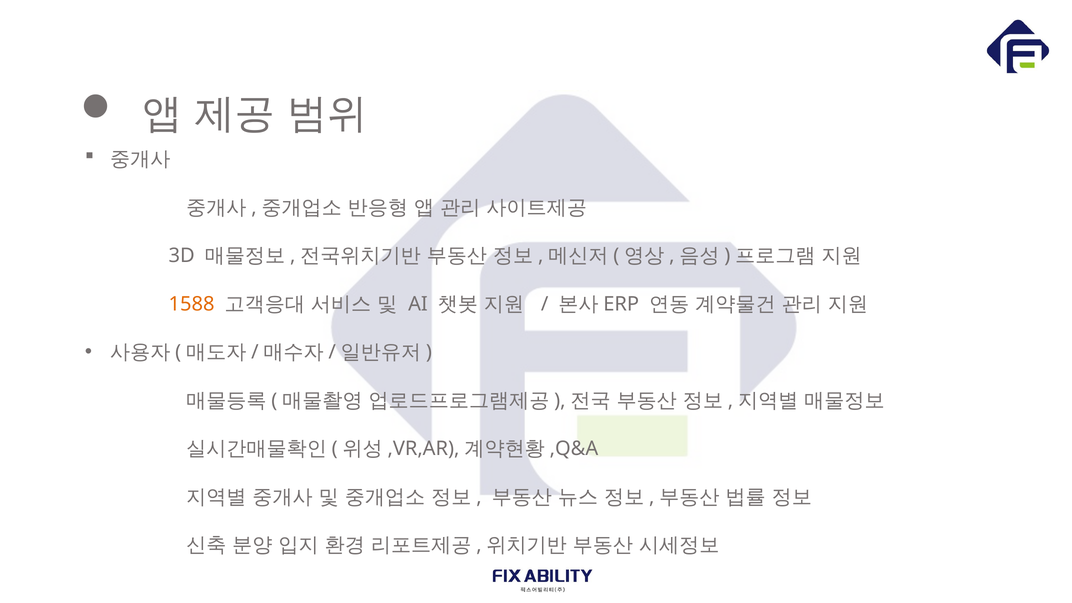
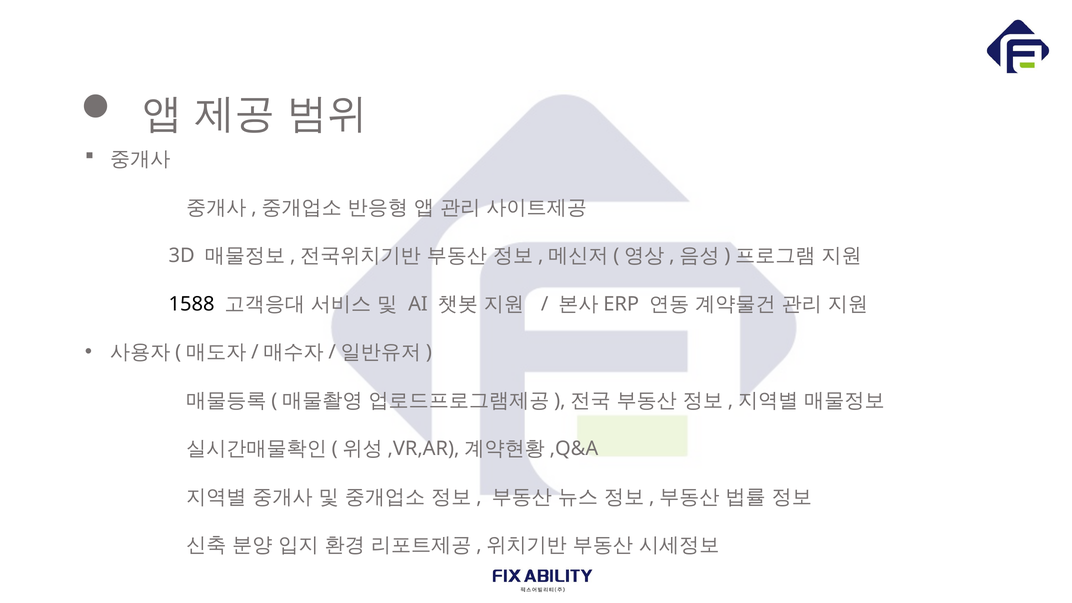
1588 colour: orange -> black (192, 304)
